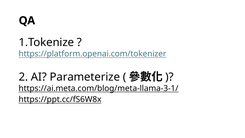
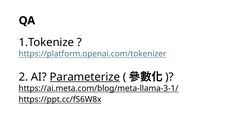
Parameterize underline: none -> present (85, 77)
